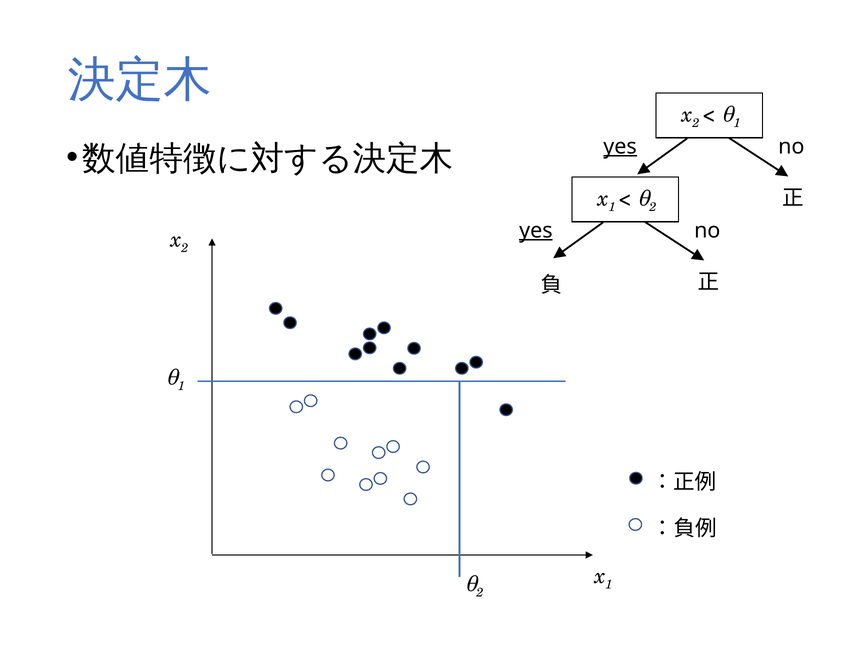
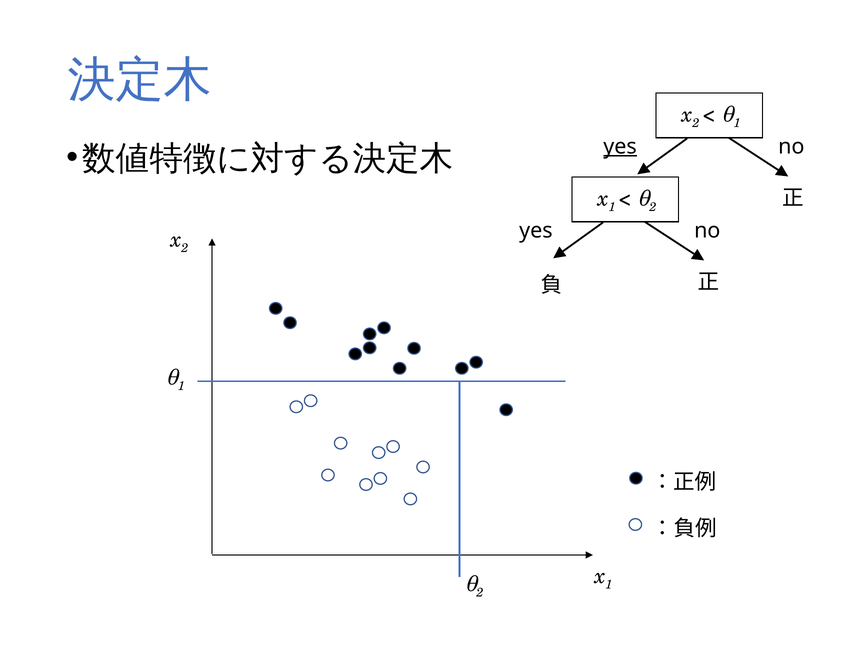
yes underline: present -> none (536, 231)
